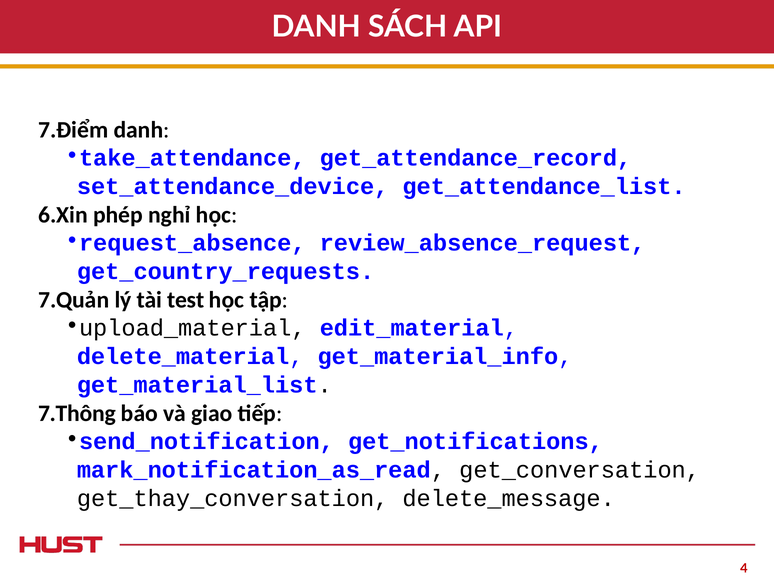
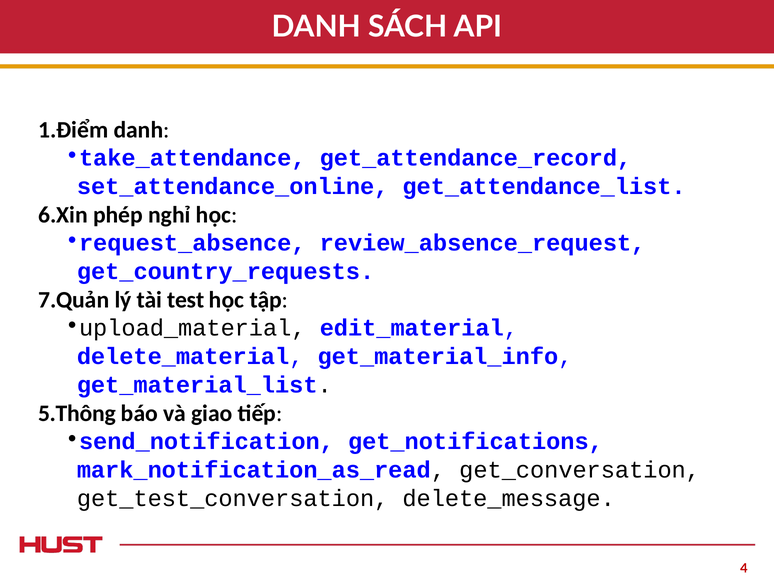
7.Điểm: 7.Điểm -> 1.Điểm (73, 130)
set_attendance_device: set_attendance_device -> set_attendance_online (233, 187)
7.Thông: 7.Thông -> 5.Thông (77, 414)
get_thay_conversation: get_thay_conversation -> get_test_conversation (233, 499)
